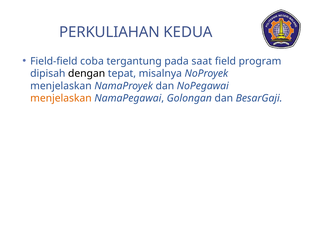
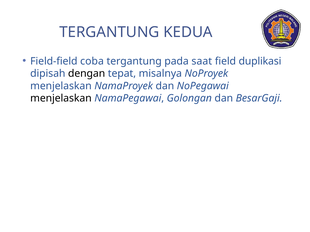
PERKULIAHAN: PERKULIAHAN -> TERGANTUNG (109, 32)
program: program -> duplikasi (260, 61)
menjelaskan colour: orange -> black (61, 98)
